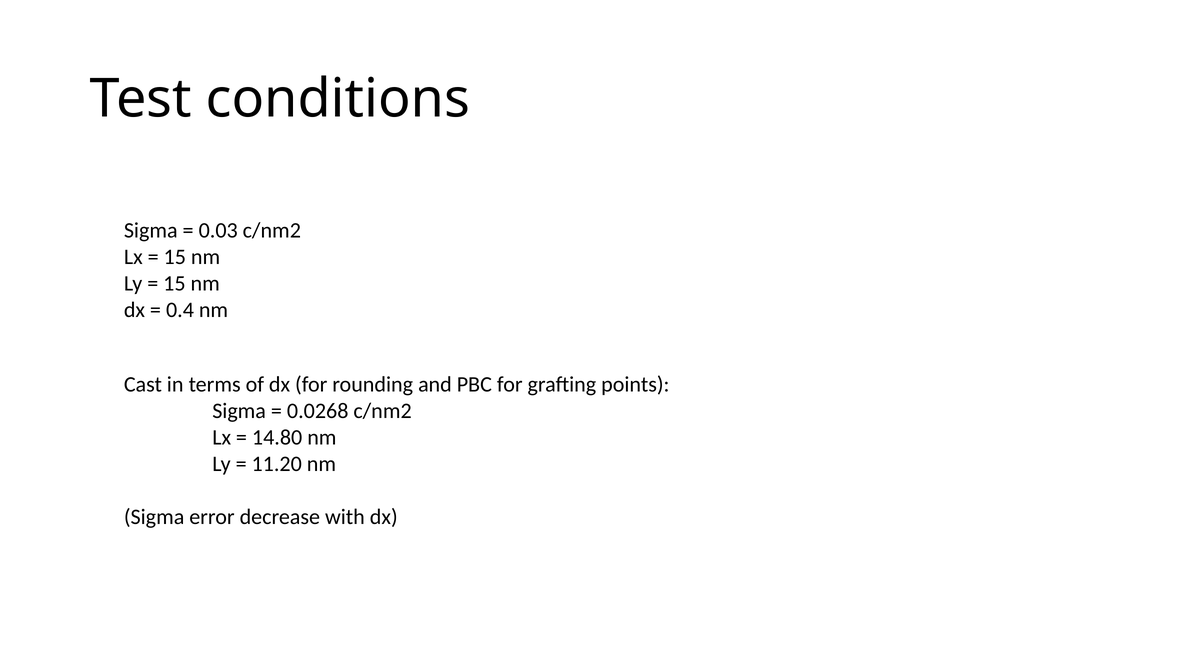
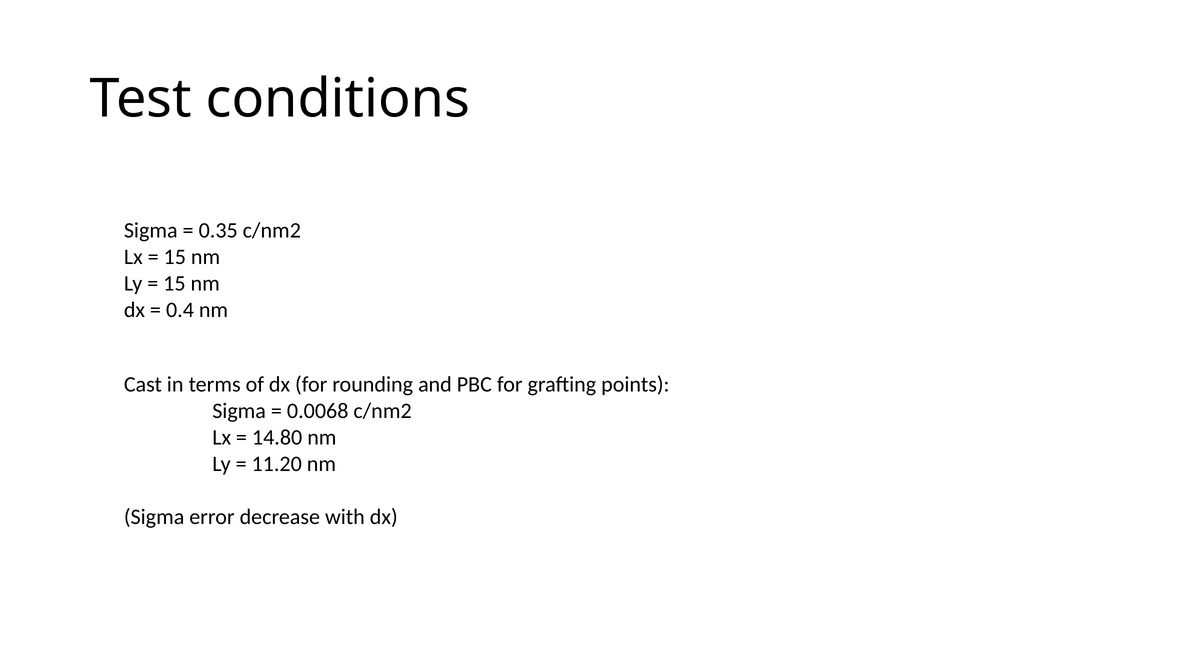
0.03: 0.03 -> 0.35 (218, 230)
0.0268: 0.0268 -> 0.0068 (318, 411)
